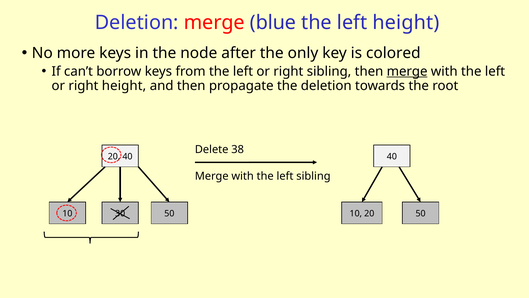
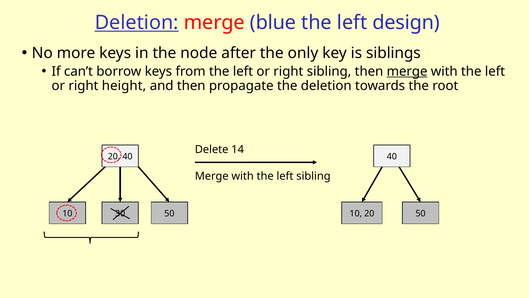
Deletion underline: none -> present (137, 23)
left height: height -> design (406, 23)
colored: colored -> siblings (393, 53)
38: 38 -> 14 (238, 149)
